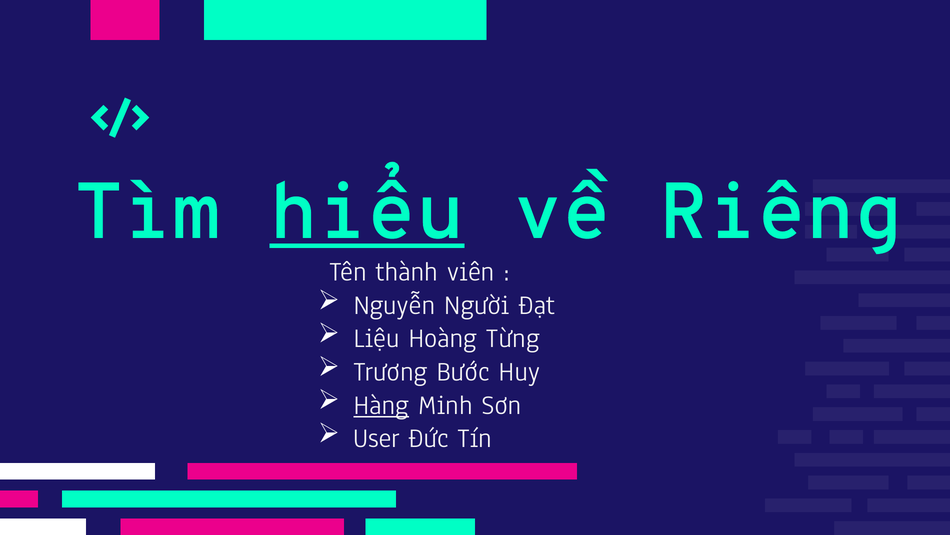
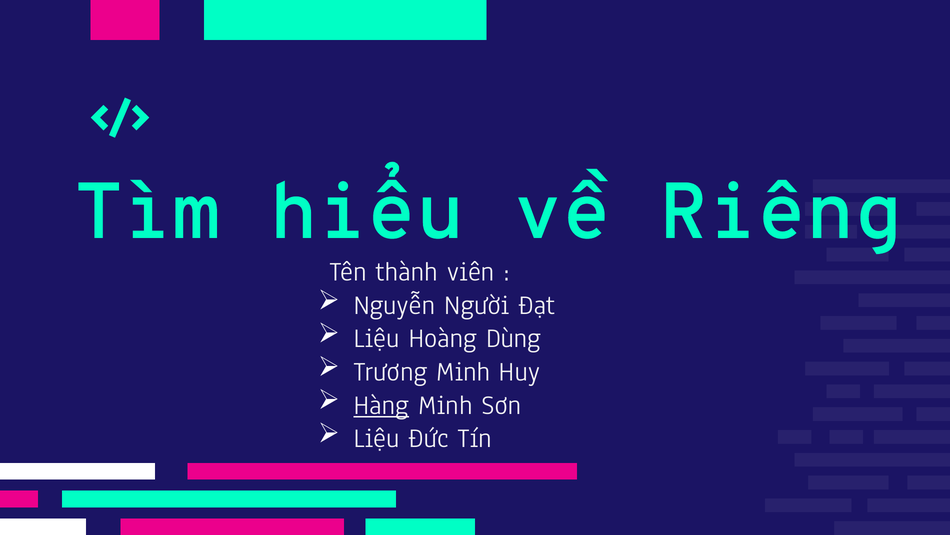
hiểu underline: present -> none (367, 211)
Từng: Từng -> Dùng (513, 338)
Trương Bước: Bước -> Minh (463, 371)
User: User -> Liệu (377, 438)
